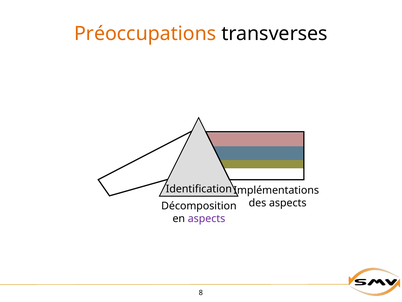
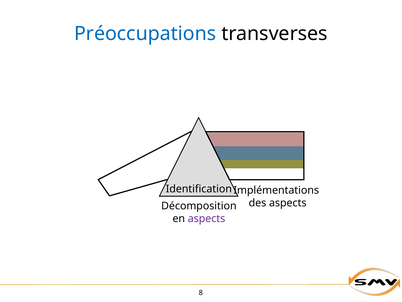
Préoccupations colour: orange -> blue (145, 34)
